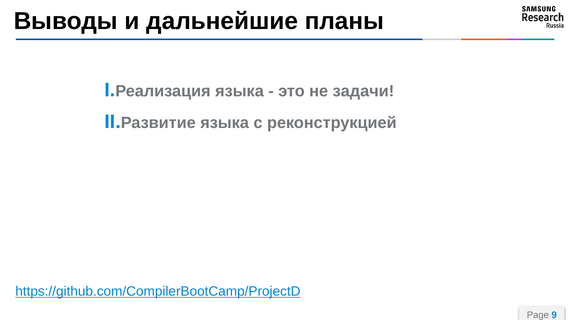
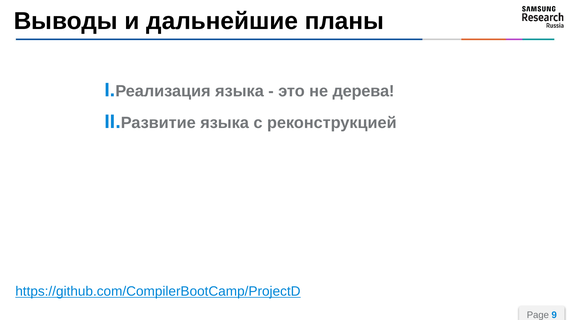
задачи: задачи -> дерева (363, 91)
